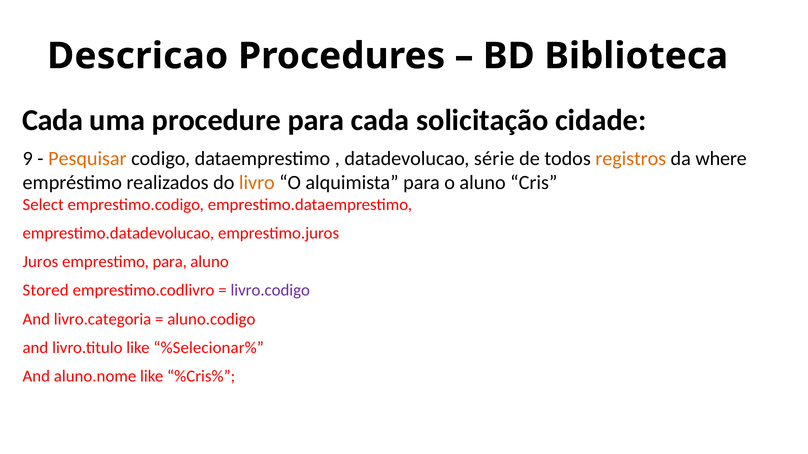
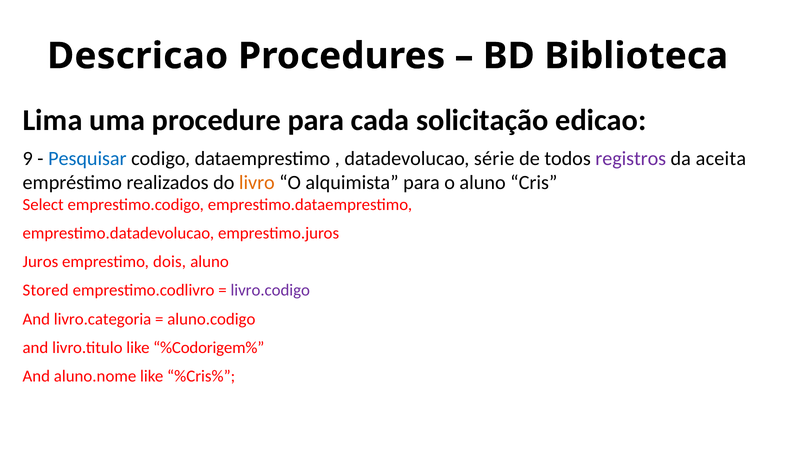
Cada: Cada -> Lima (53, 121)
cidade: cidade -> edicao (601, 121)
Pesquisar colour: orange -> blue (87, 159)
registros colour: orange -> purple (631, 159)
where: where -> aceita (721, 159)
emprestimo para: para -> dois (170, 262)
%Selecionar%: %Selecionar% -> %Codorigem% (209, 348)
